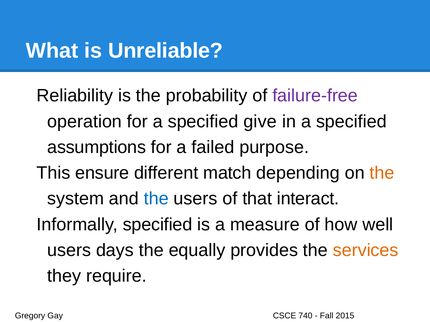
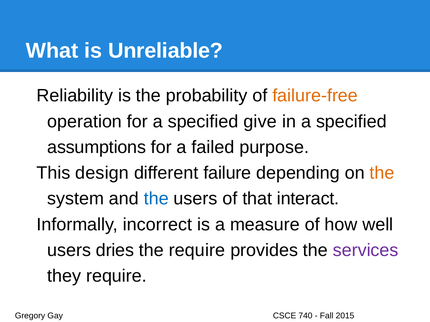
failure-free colour: purple -> orange (315, 96)
ensure: ensure -> design (102, 173)
match: match -> failure (227, 173)
Informally specified: specified -> incorrect (157, 225)
days: days -> dries (115, 251)
the equally: equally -> require (197, 251)
services colour: orange -> purple (366, 251)
